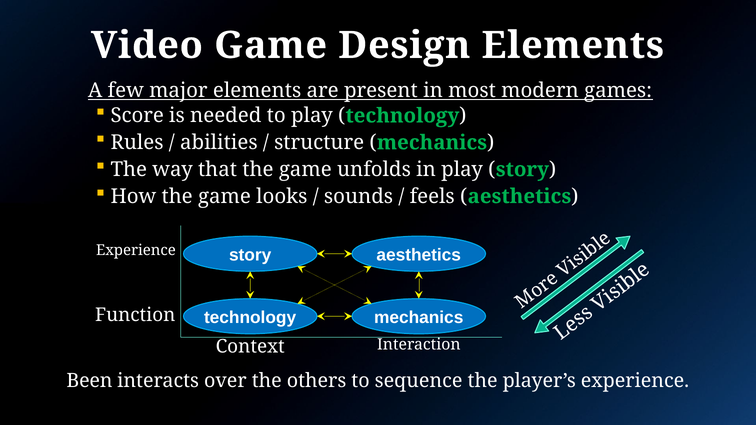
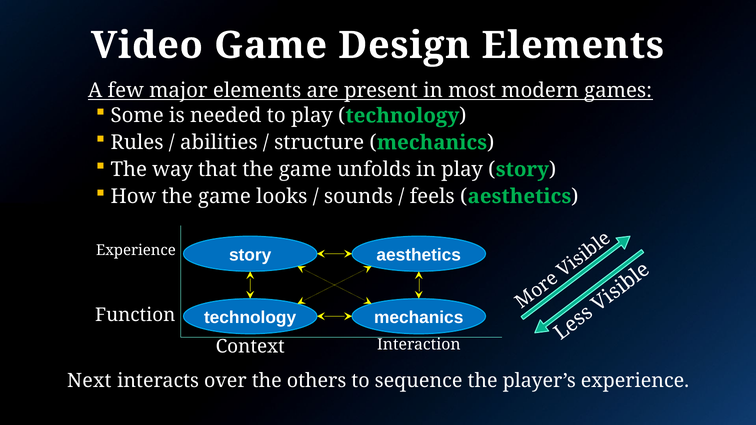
Score: Score -> Some (137, 116)
Been: Been -> Next (89, 381)
